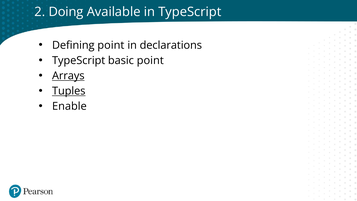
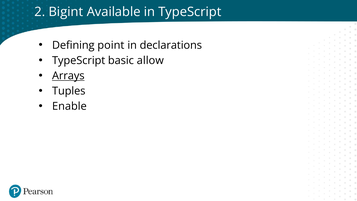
Doing: Doing -> Bigint (66, 12)
basic point: point -> allow (150, 60)
Tuples underline: present -> none (69, 91)
